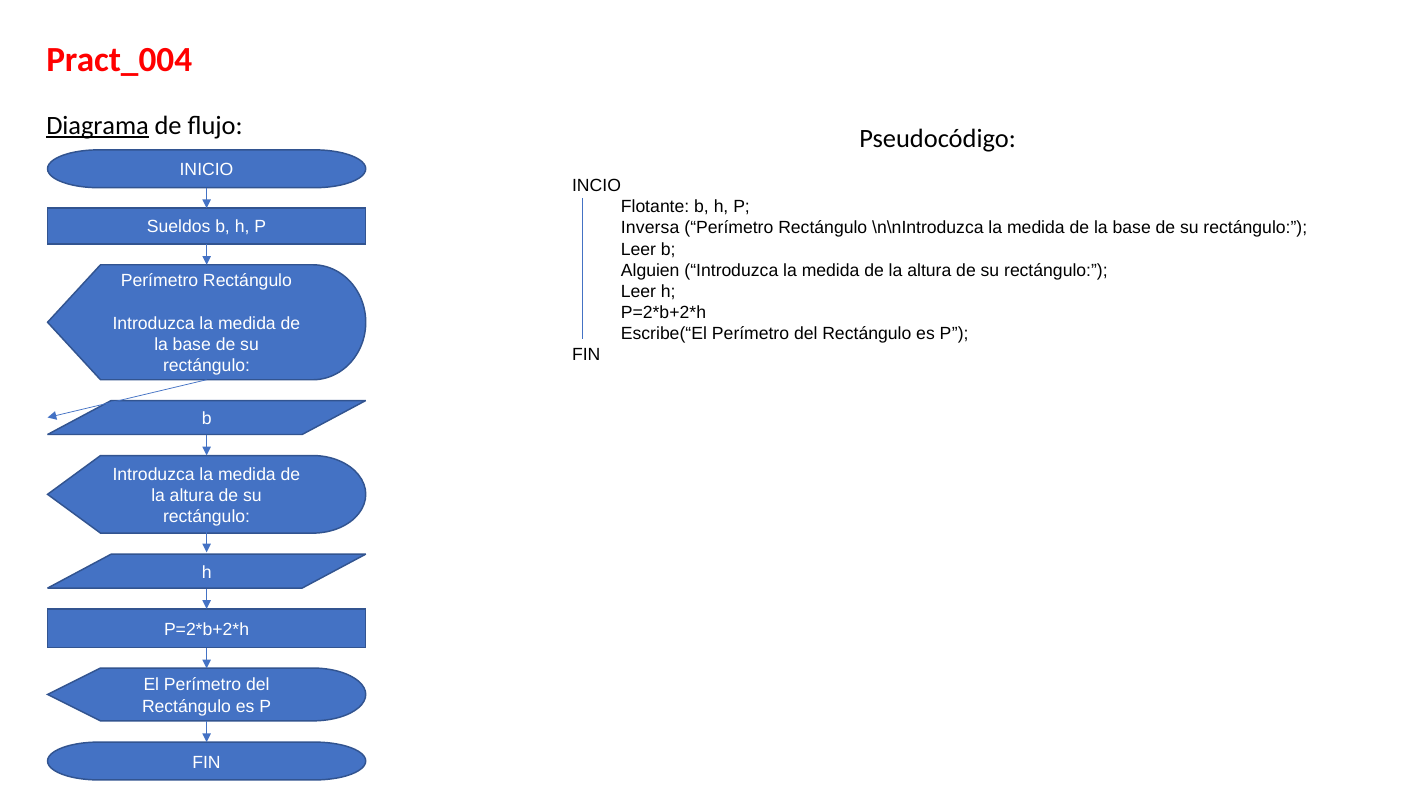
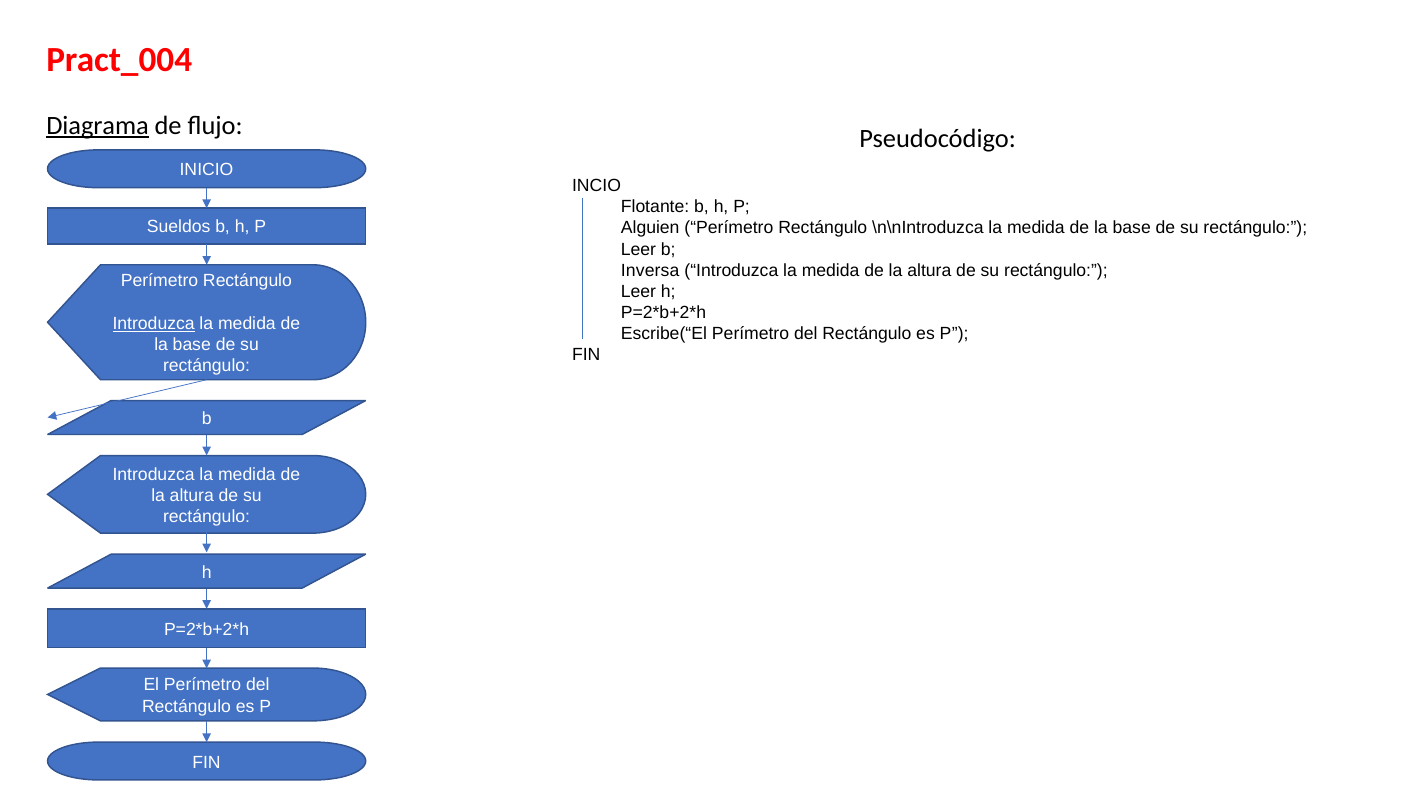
Inversa: Inversa -> Alguien (650, 228)
Alguien: Alguien -> Inversa (650, 270)
Introduzca underline: none -> present (154, 324)
